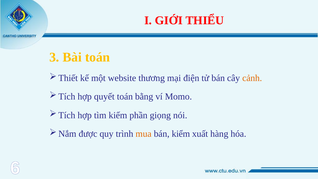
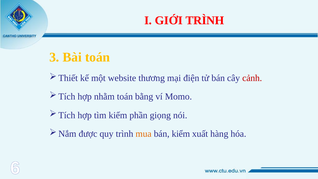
GIỚI THIỂU: THIỂU -> TRÌNH (205, 21)
cảnh colour: orange -> red (252, 78)
quyết: quyết -> nhằm (104, 97)
